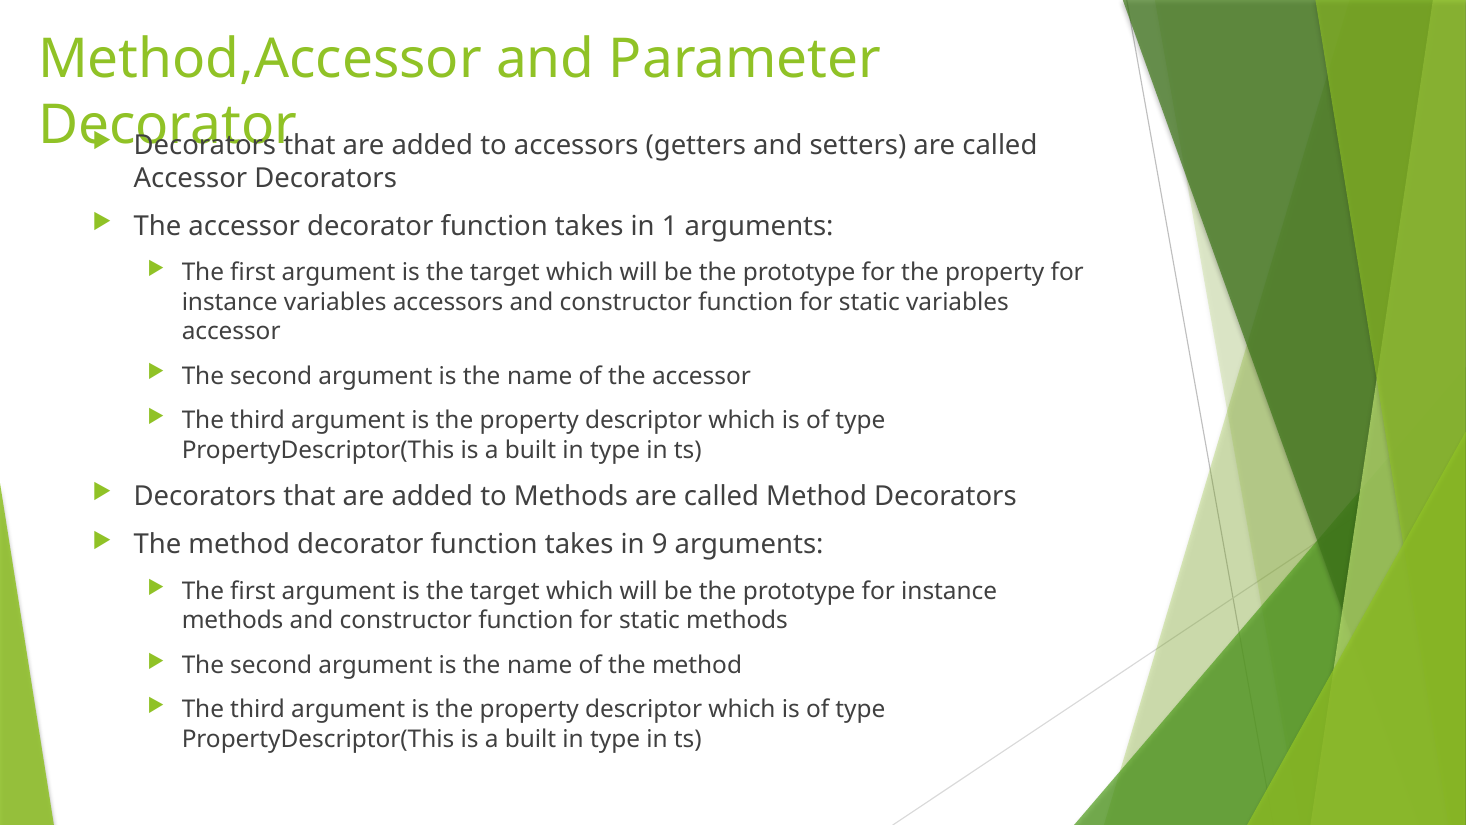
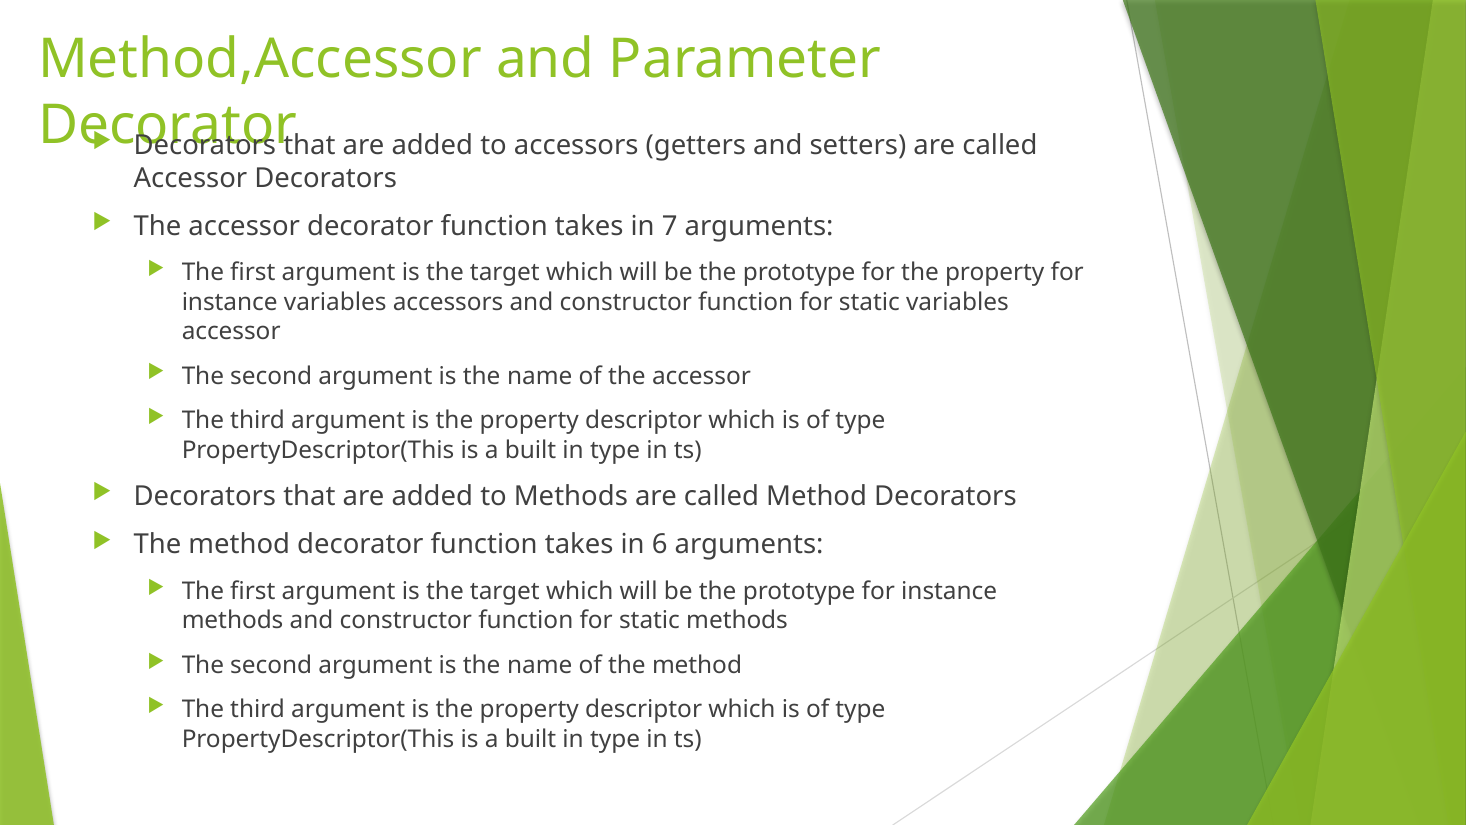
1: 1 -> 7 (670, 226)
9: 9 -> 6 (660, 545)
